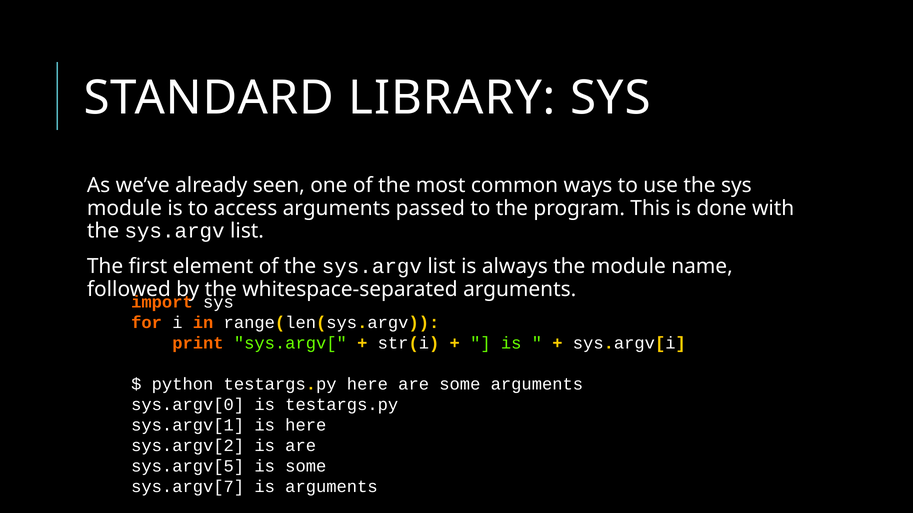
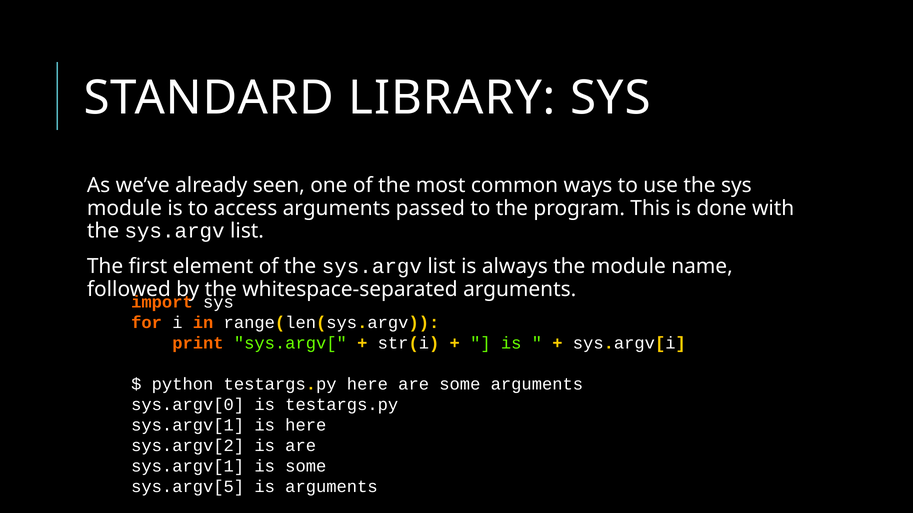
sys.argv[5: sys.argv[5 -> sys.argv[1 (188, 467)
sys.argv[7: sys.argv[7 -> sys.argv[5 (188, 487)
